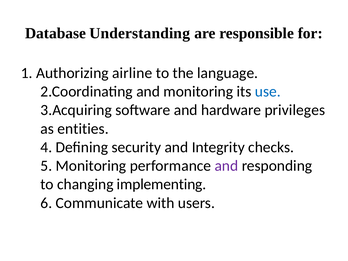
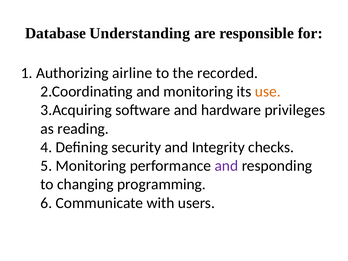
language: language -> recorded (228, 73)
use colour: blue -> orange (268, 92)
entities: entities -> reading (83, 129)
implementing: implementing -> programming (161, 184)
